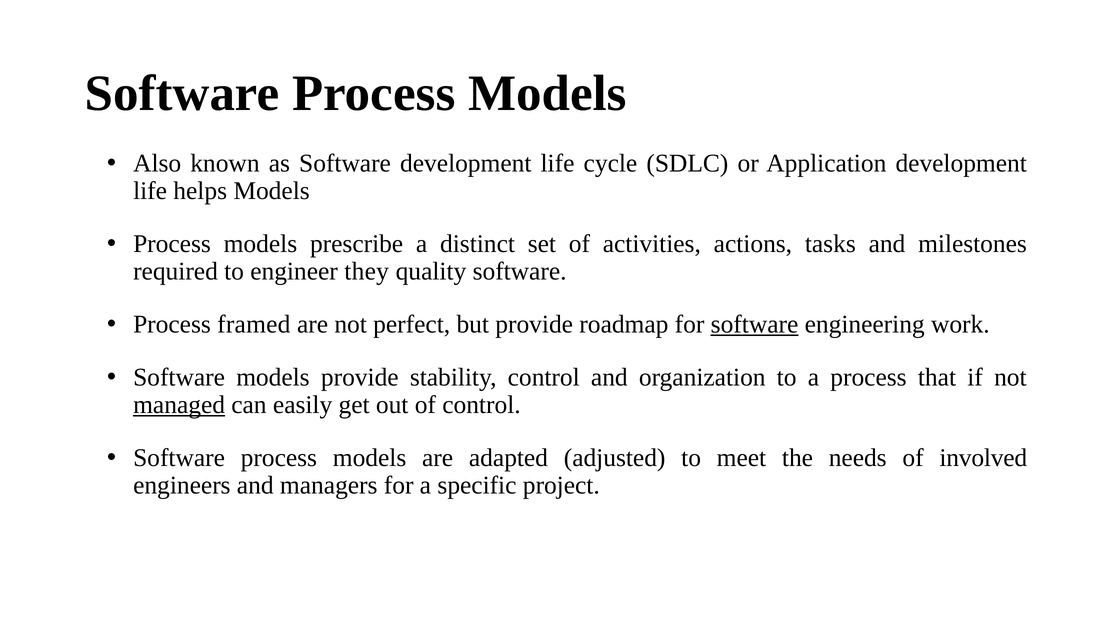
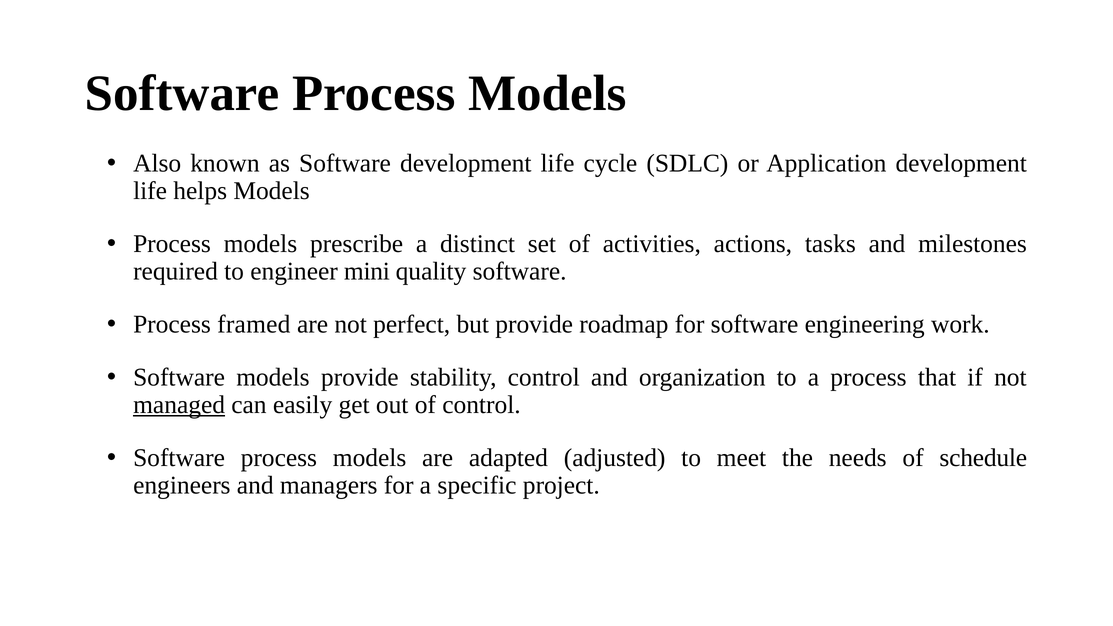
they: they -> mini (367, 271)
software underline: present -> none (755, 324)
involved: involved -> schedule (983, 458)
